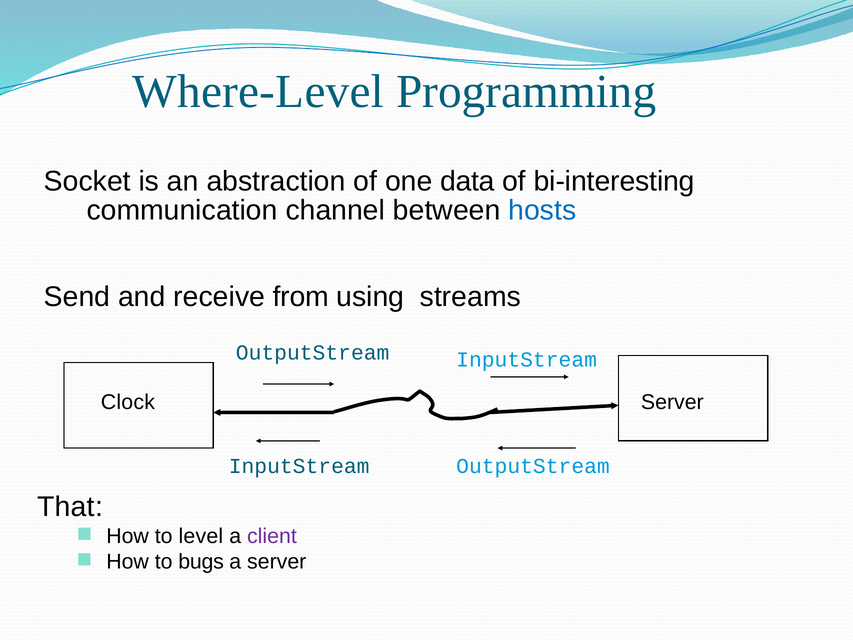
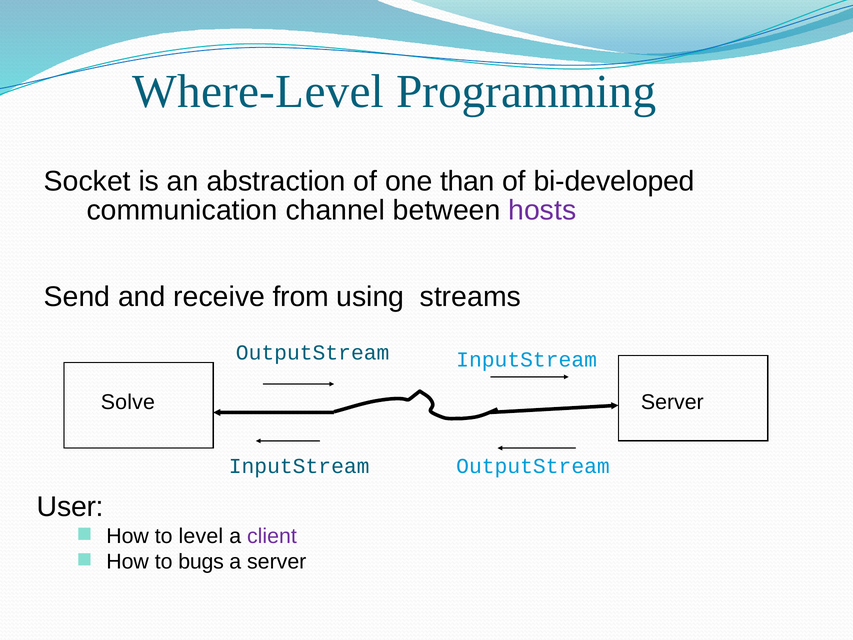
data: data -> than (467, 181)
bi-interesting: bi-interesting -> bi-developed (614, 181)
hosts colour: blue -> purple (542, 211)
Clock: Clock -> Solve (128, 402)
That: That -> User (70, 507)
